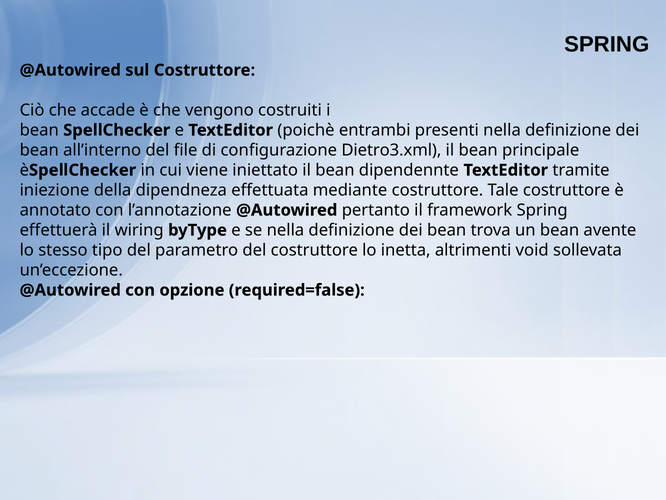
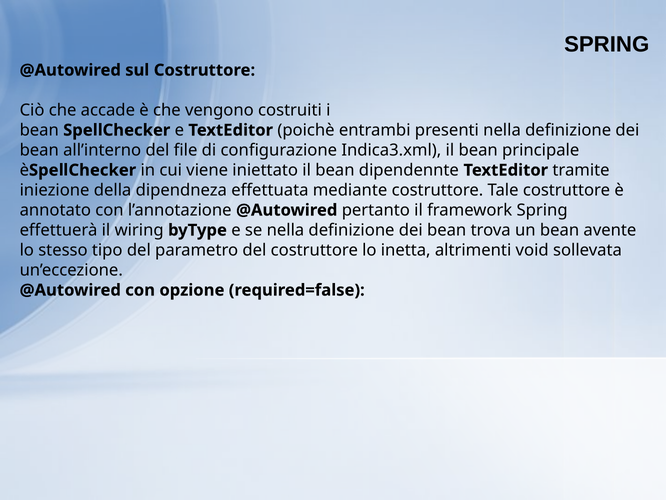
Dietro3.xml: Dietro3.xml -> Indica3.xml (391, 150)
